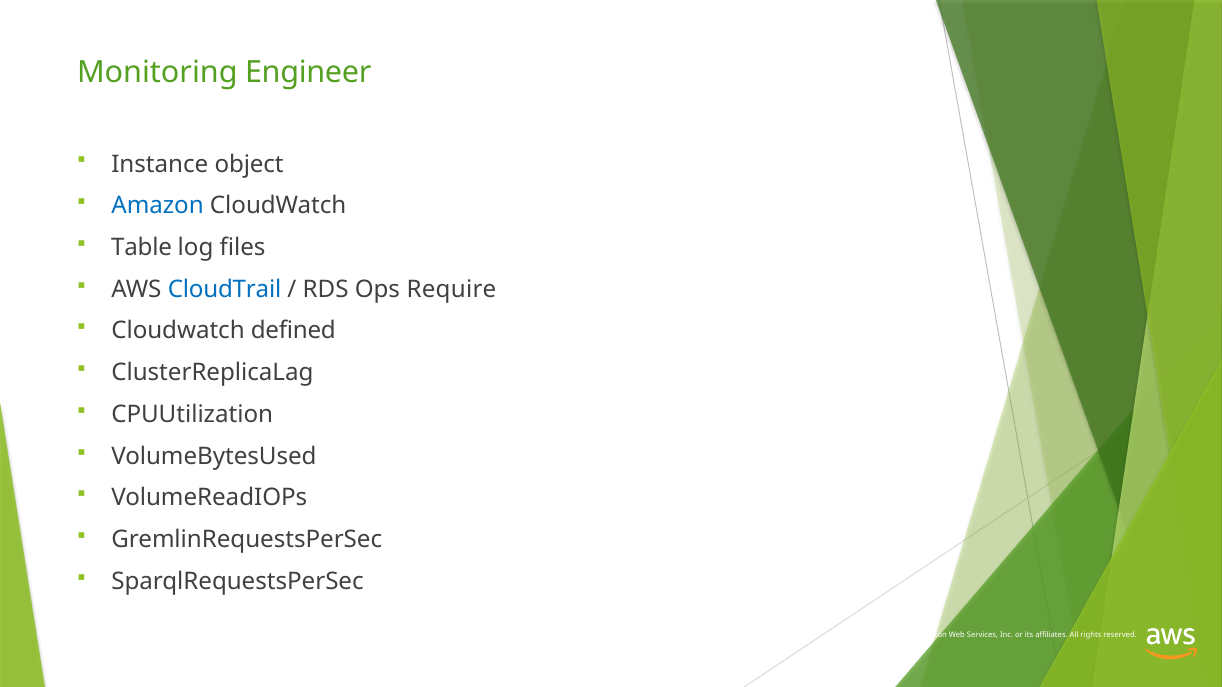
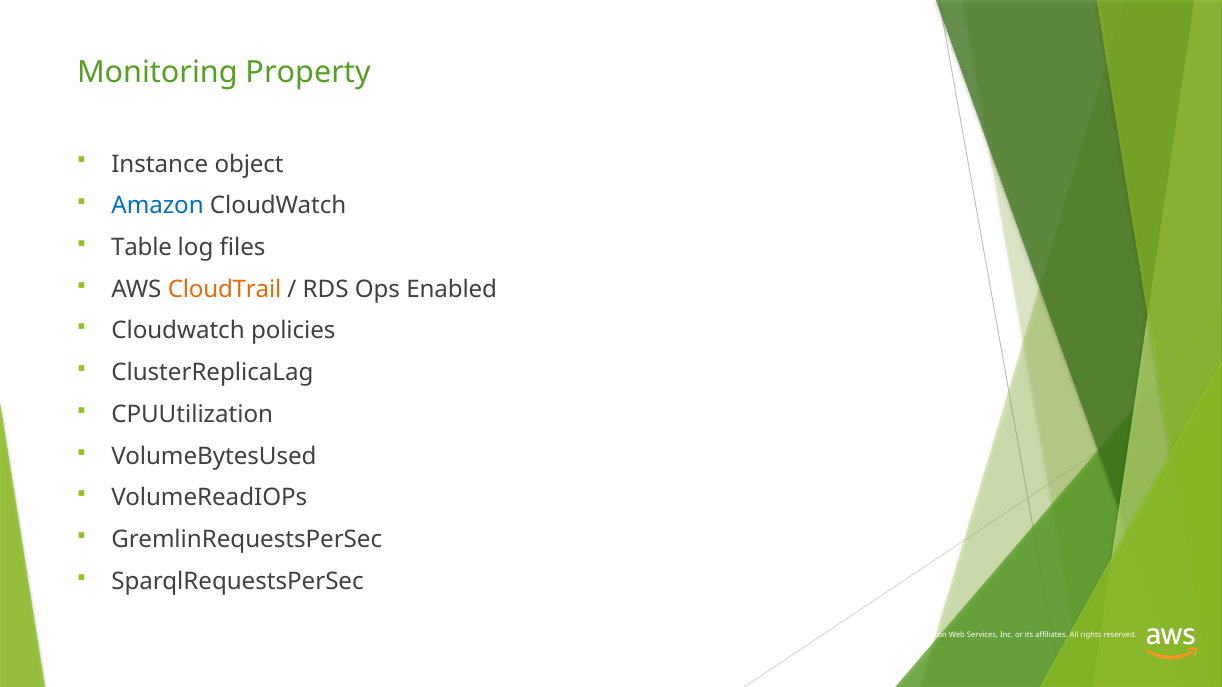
Engineer: Engineer -> Property (308, 73)
CloudTrail colour: blue -> orange (225, 289)
Require: Require -> Enabled (452, 289)
defined: defined -> policies (293, 331)
